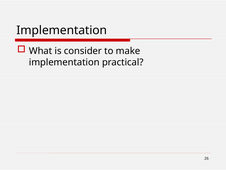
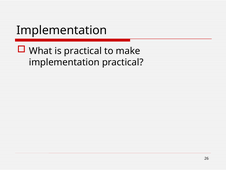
is consider: consider -> practical (83, 51)
